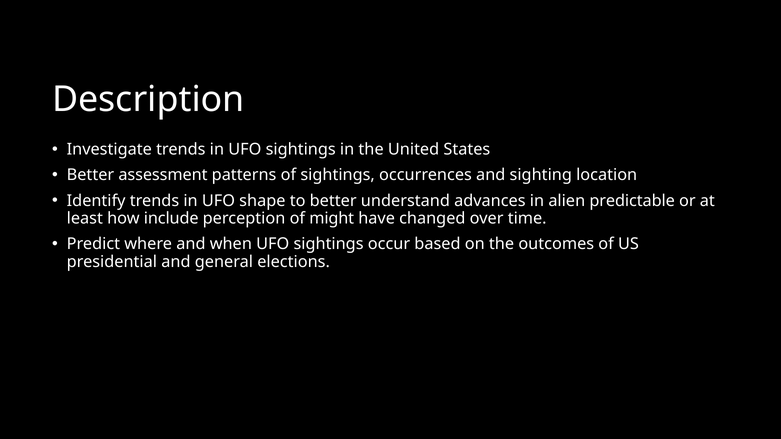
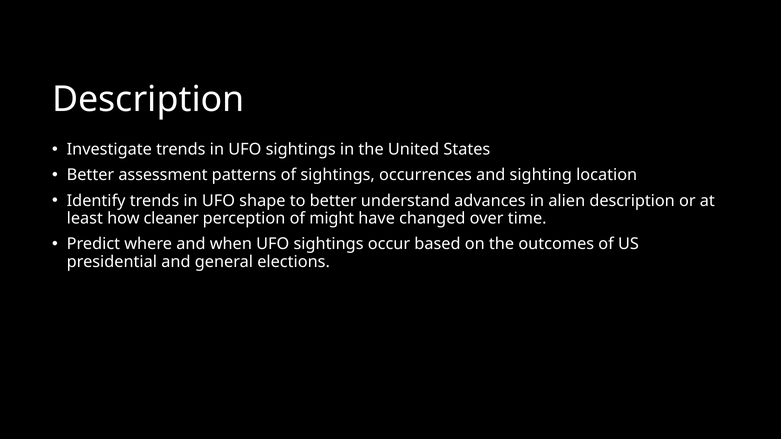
alien predictable: predictable -> description (632, 201)
include: include -> cleaner (171, 219)
